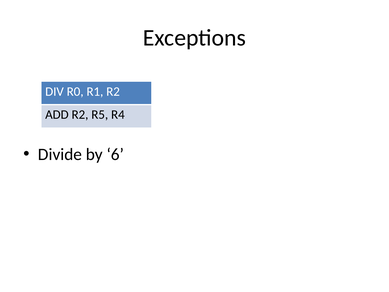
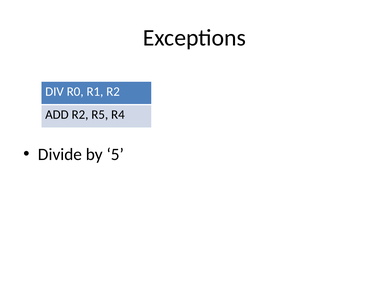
6: 6 -> 5 (115, 154)
